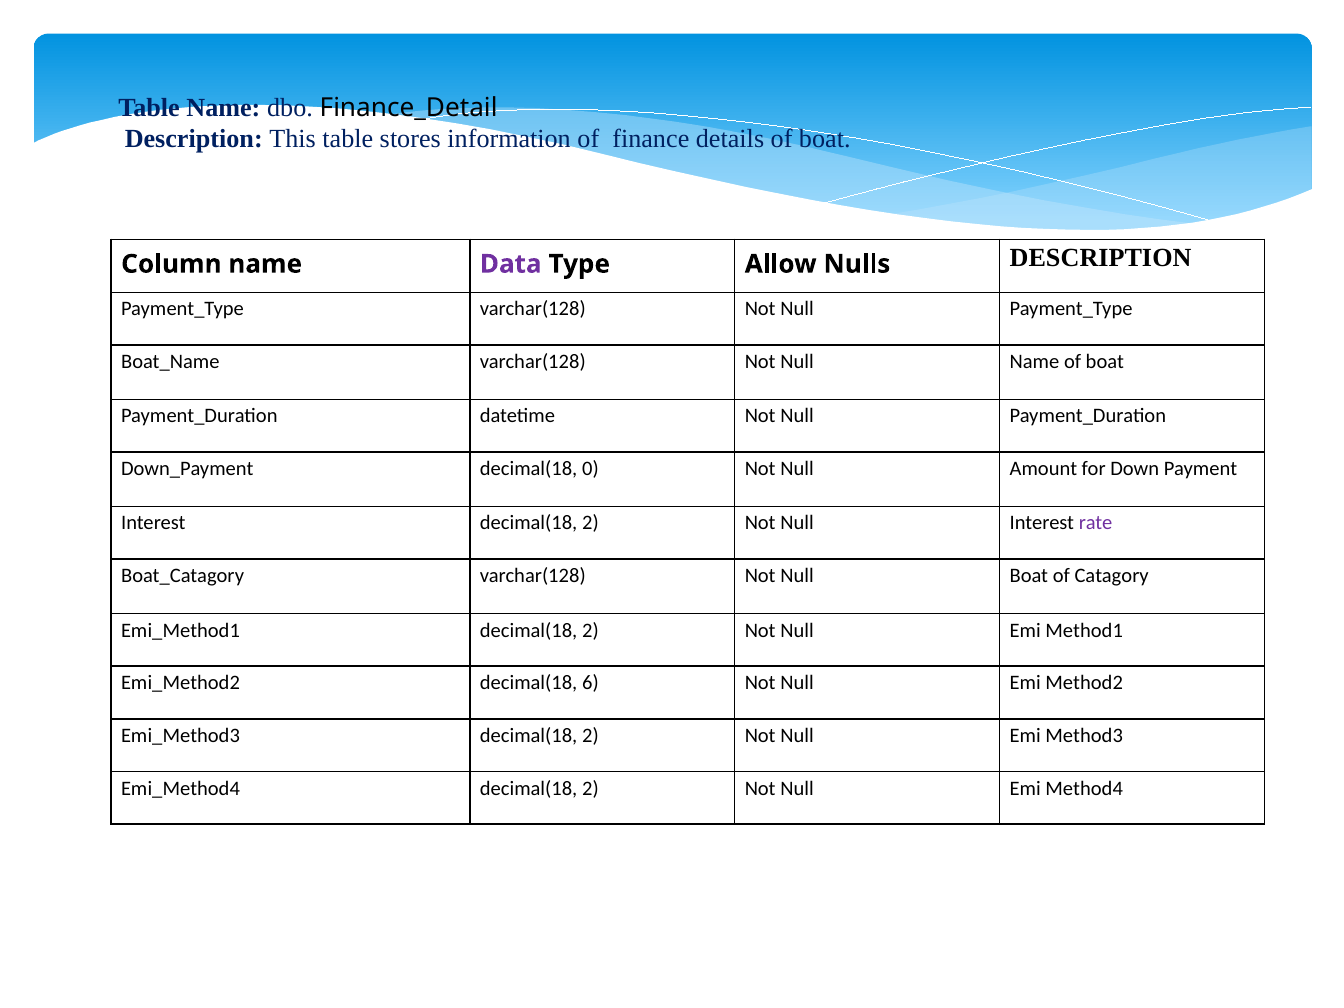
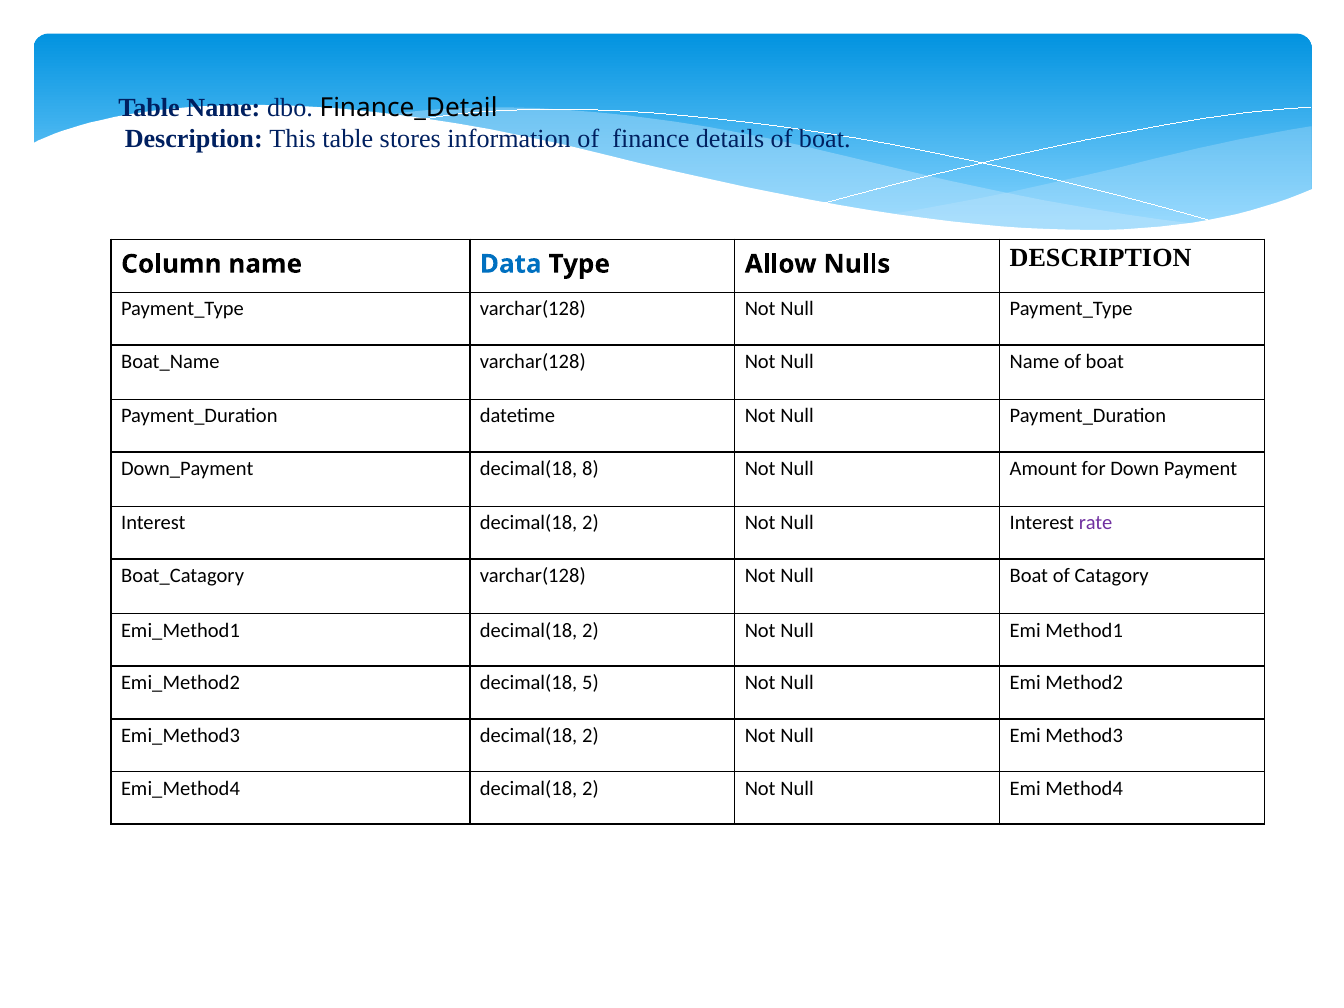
Data colour: purple -> blue (511, 264)
0: 0 -> 8 (590, 469)
6: 6 -> 5 (590, 683)
